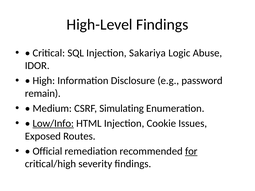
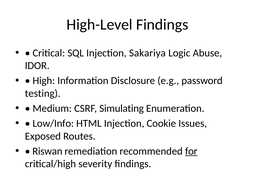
remain: remain -> testing (43, 94)
Low/Info underline: present -> none (53, 124)
Official: Official -> Riswan (47, 151)
